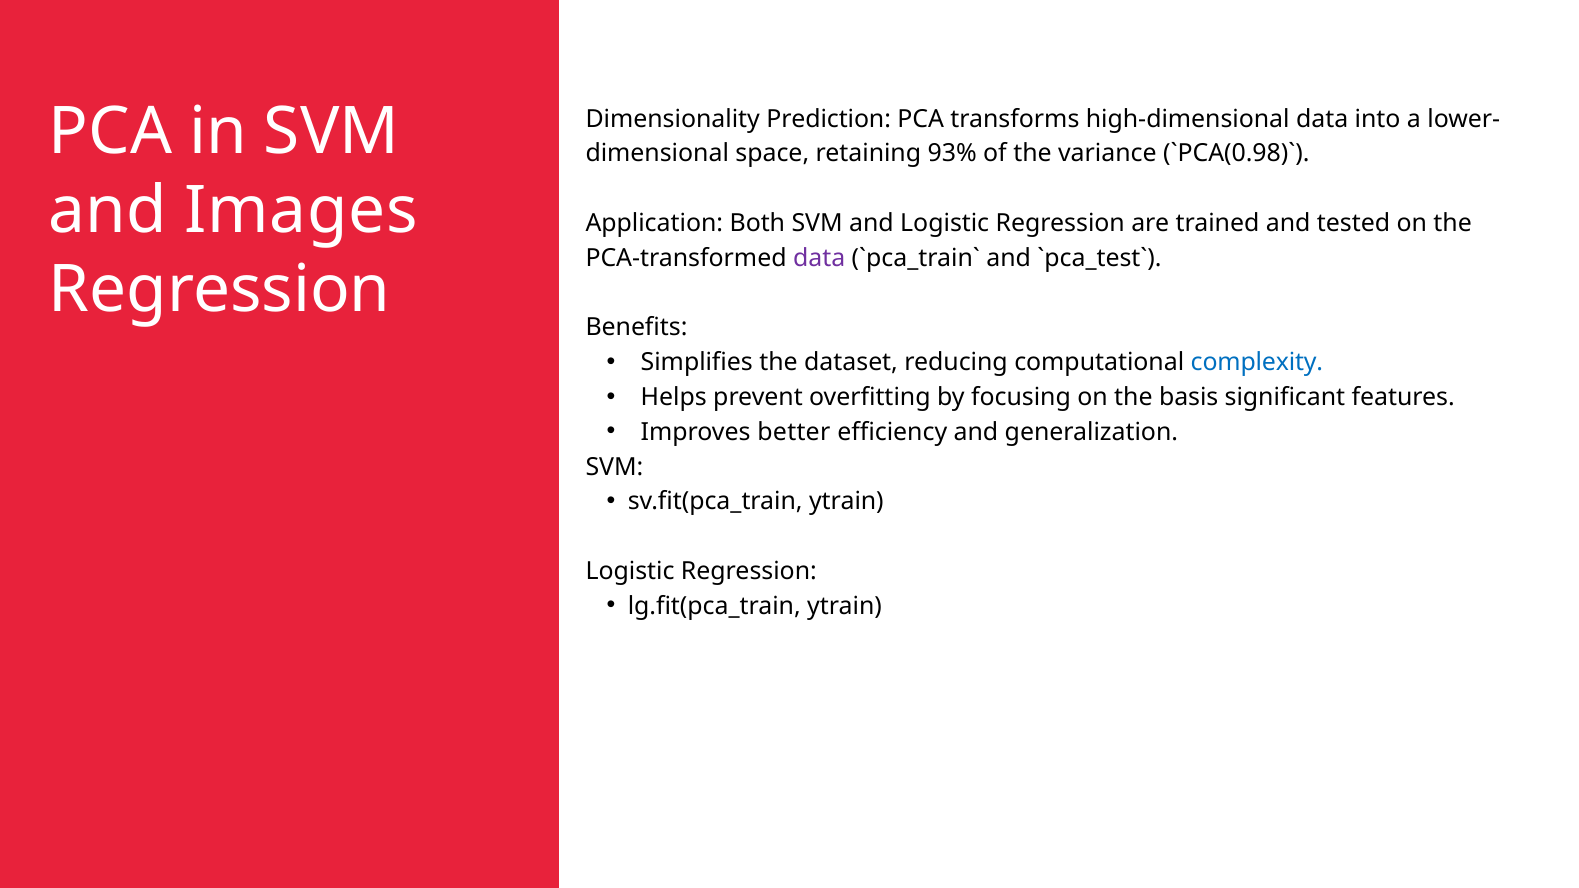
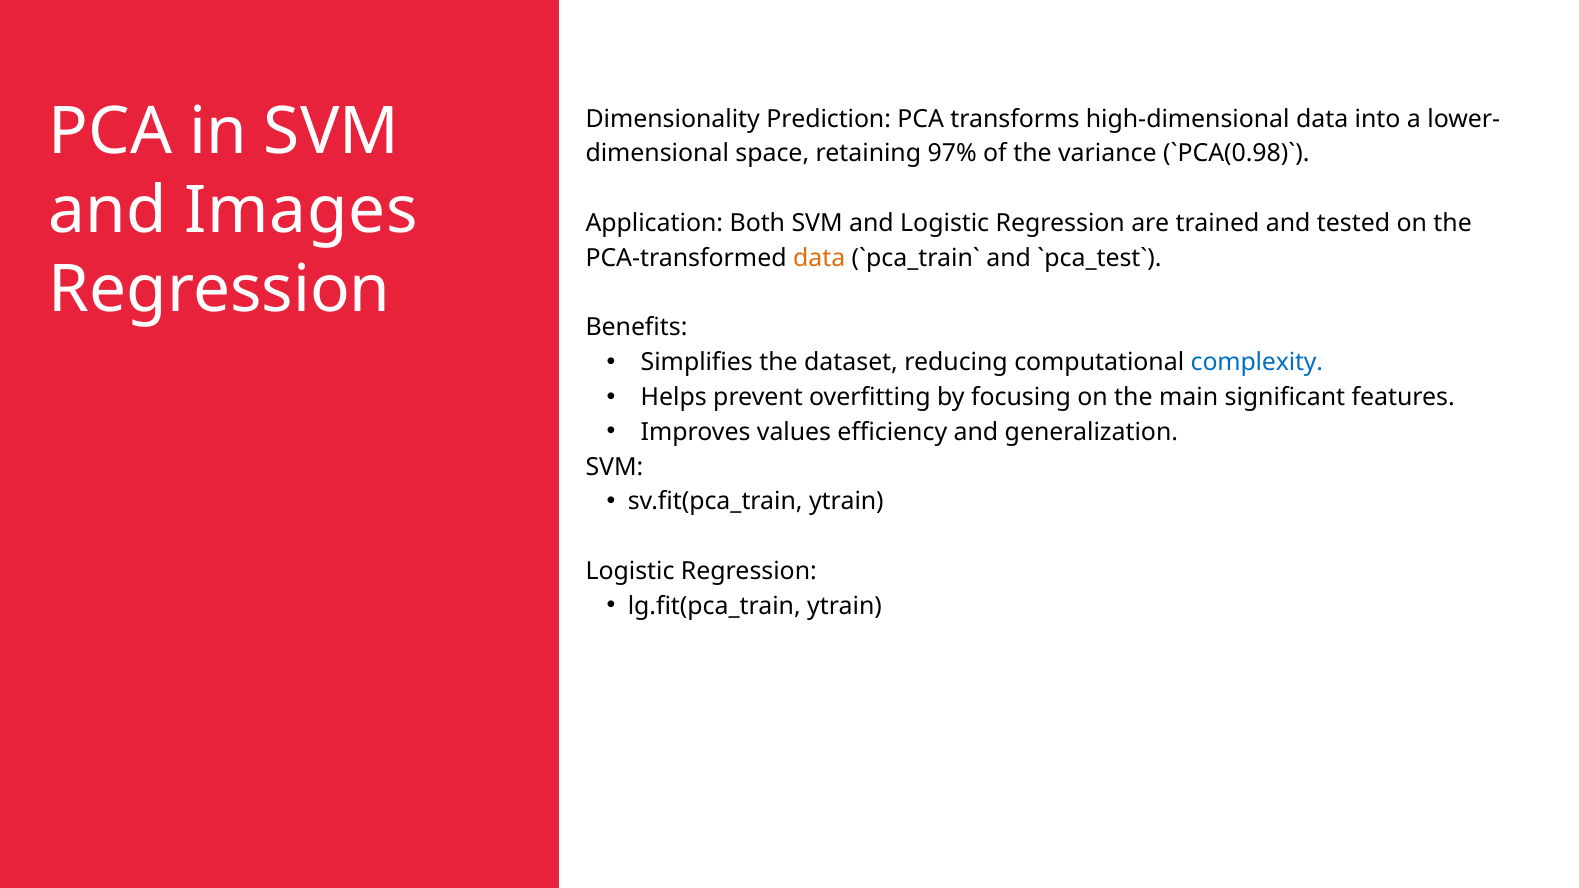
93%: 93% -> 97% (952, 154)
data colour: purple -> orange (819, 258)
basis: basis -> main (1189, 397)
better: better -> values (794, 432)
